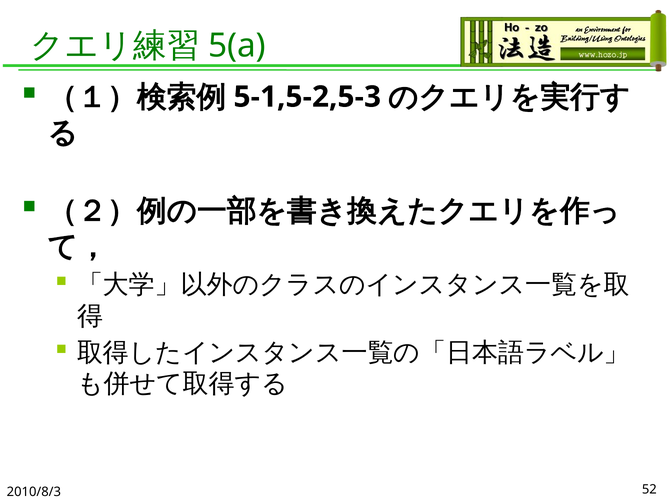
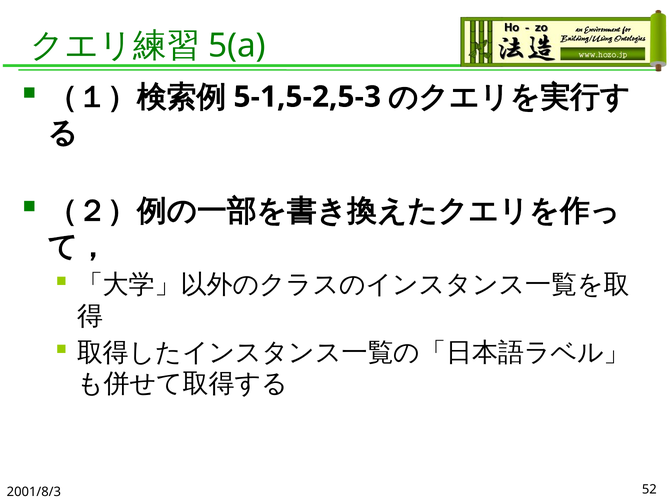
2010/8/3: 2010/8/3 -> 2001/8/3 (34, 491)
